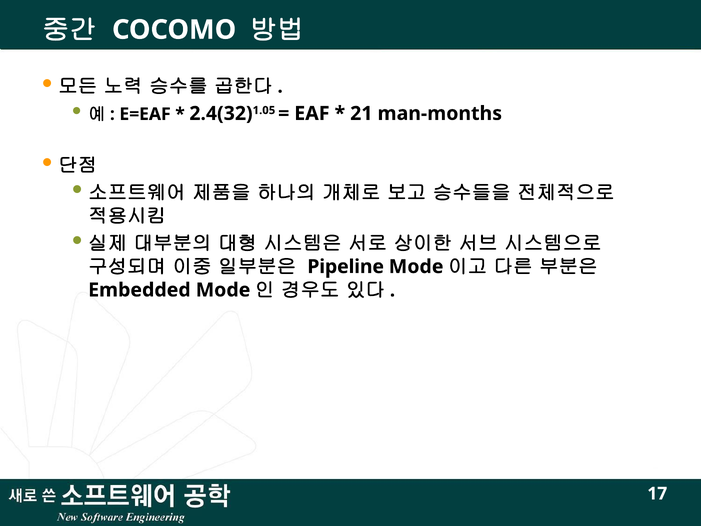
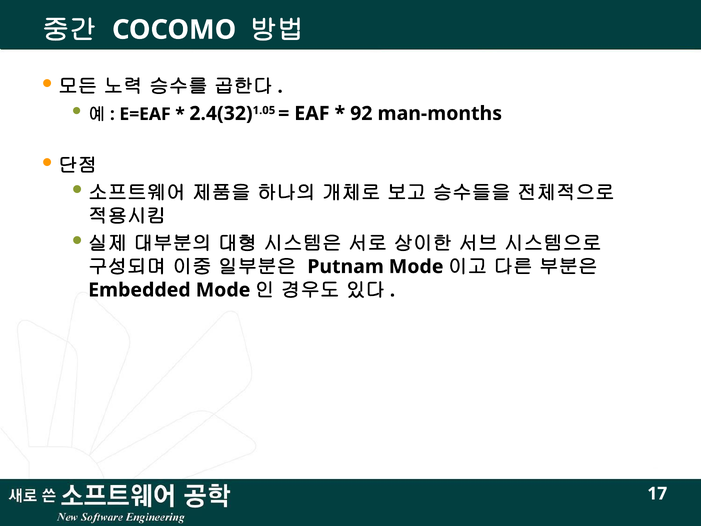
21: 21 -> 92 (361, 113)
Pipeline: Pipeline -> Putnam (346, 267)
